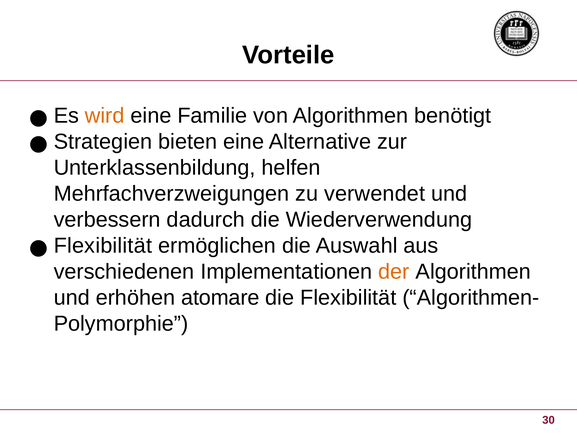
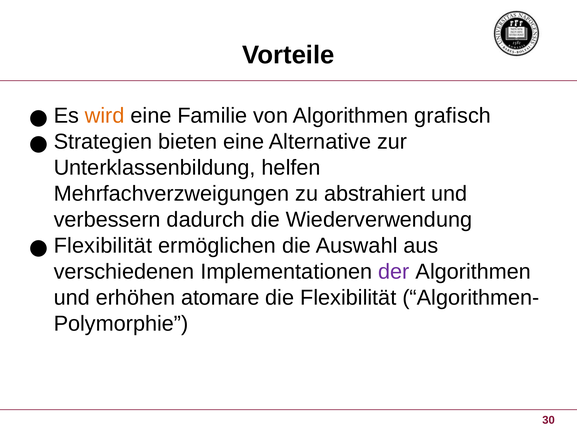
benötigt: benötigt -> grafisch (453, 116)
verwendet: verwendet -> abstrahiert (375, 194)
der colour: orange -> purple (394, 272)
